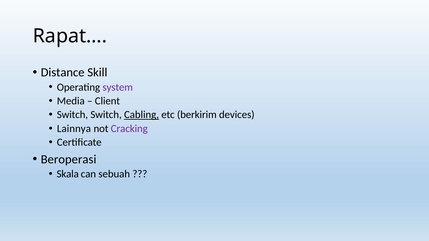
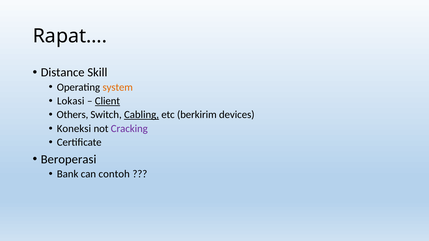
system colour: purple -> orange (118, 87)
Media: Media -> Lokasi (71, 101)
Client underline: none -> present (107, 101)
Switch: Switch -> Others (72, 115)
Lainnya: Lainnya -> Koneksi (74, 129)
Skala: Skala -> Bank (68, 174)
sebuah: sebuah -> contoh (114, 174)
